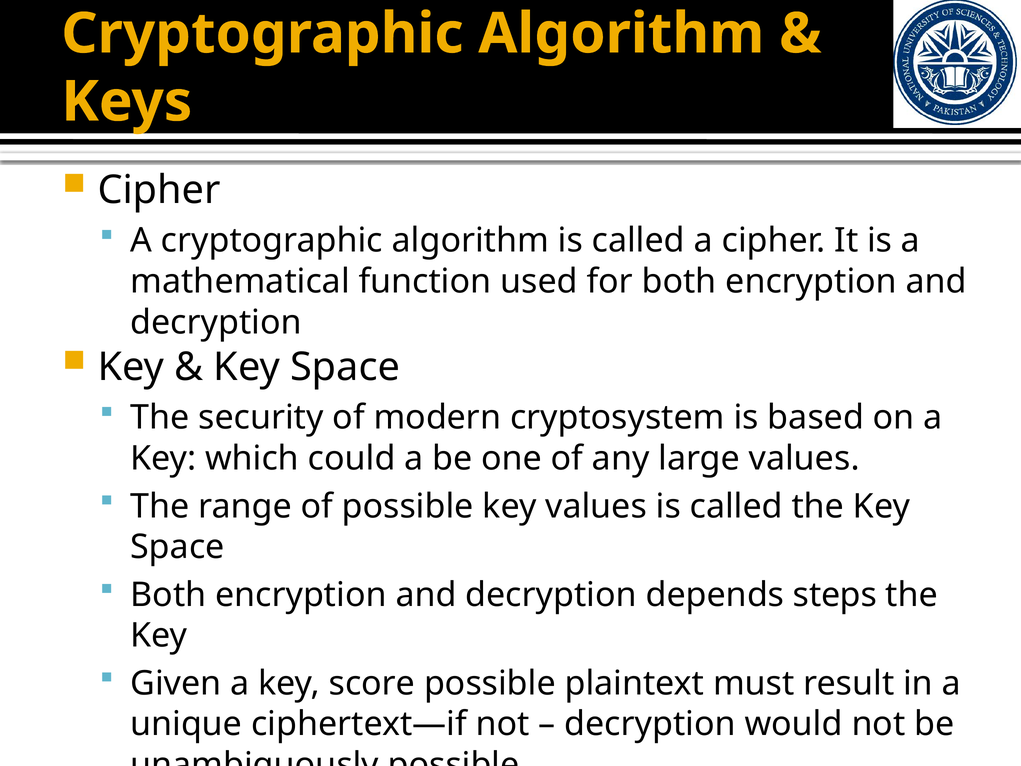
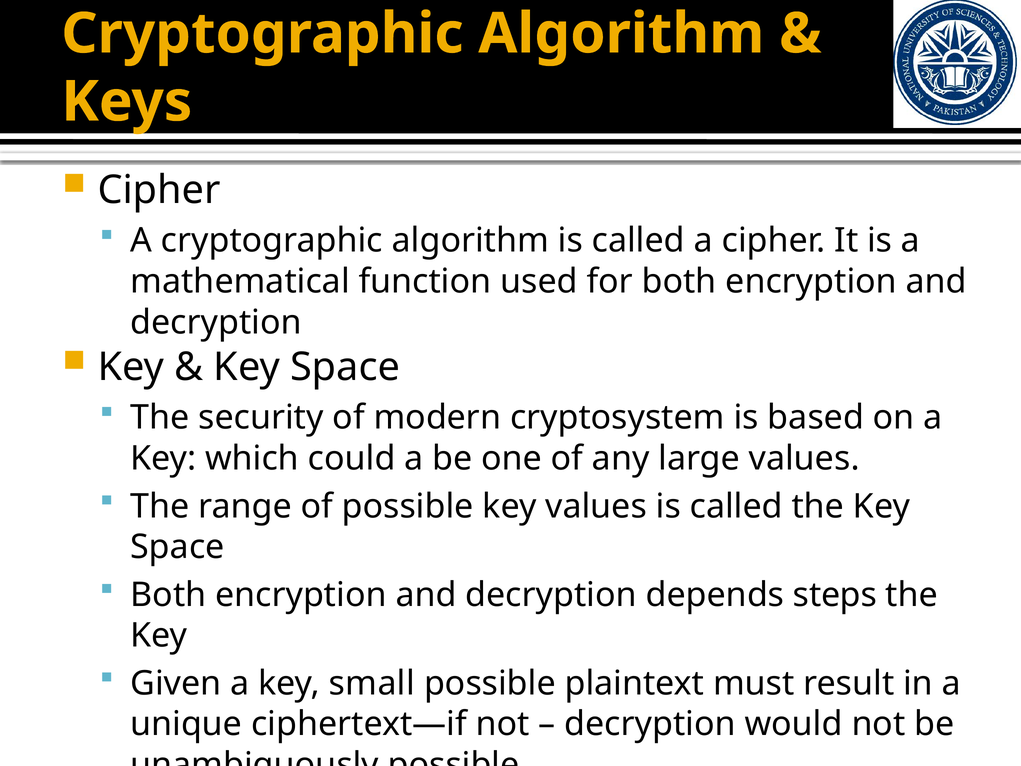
score: score -> small (372, 683)
